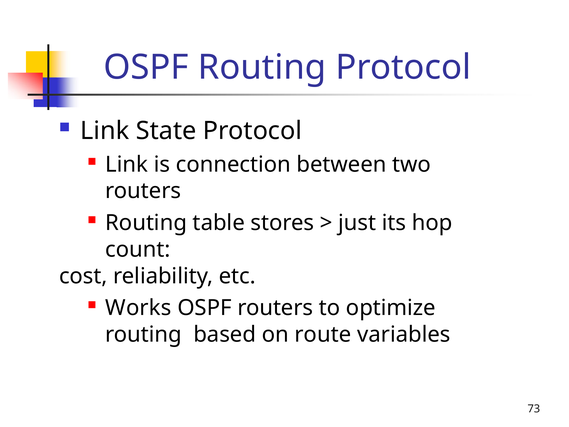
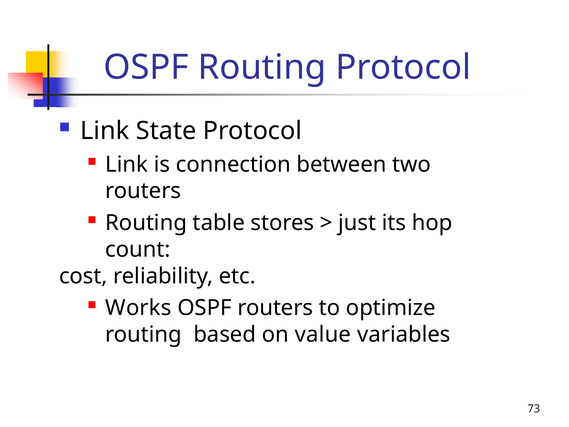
route: route -> value (323, 334)
